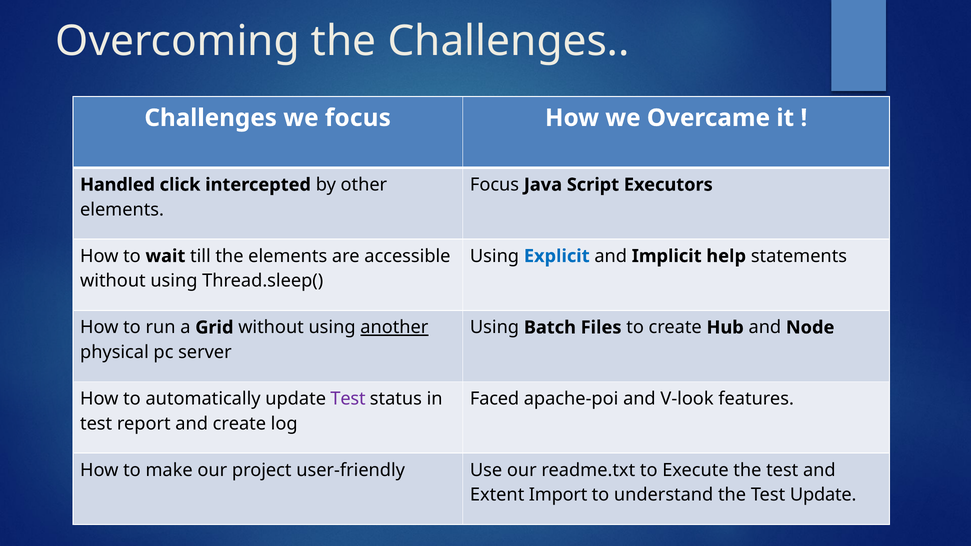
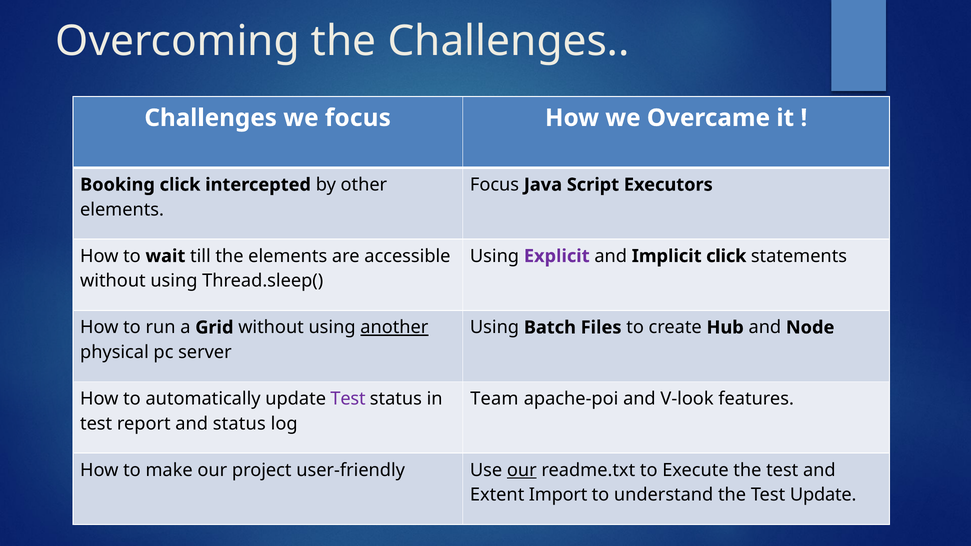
Handled: Handled -> Booking (117, 185)
Explicit colour: blue -> purple (557, 256)
Implicit help: help -> click (726, 256)
Faced: Faced -> Team (494, 399)
and create: create -> status (239, 424)
our underline: none -> present (522, 470)
